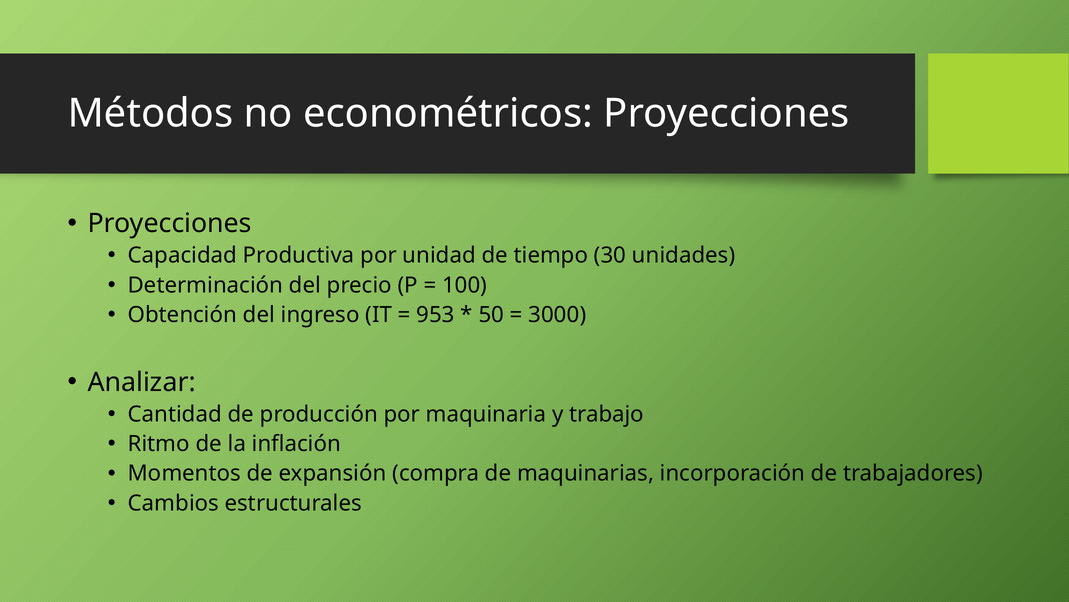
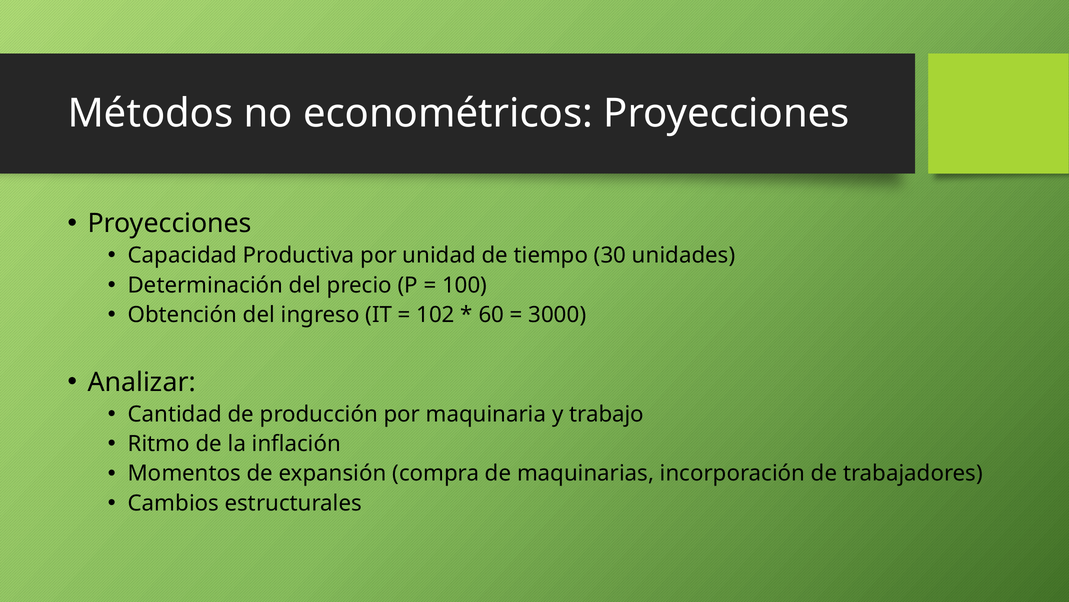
953: 953 -> 102 (436, 315)
50: 50 -> 60 (491, 315)
